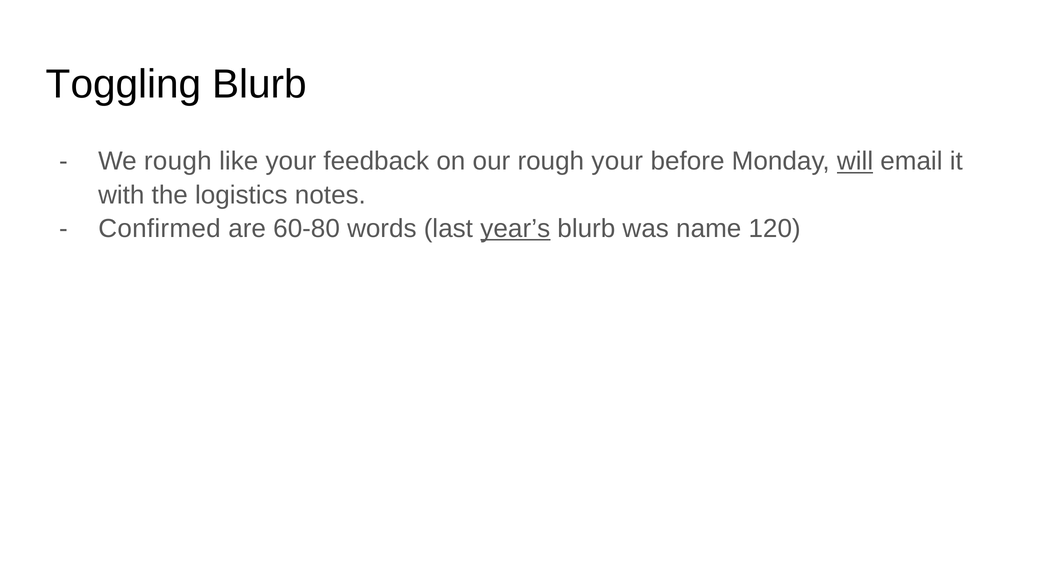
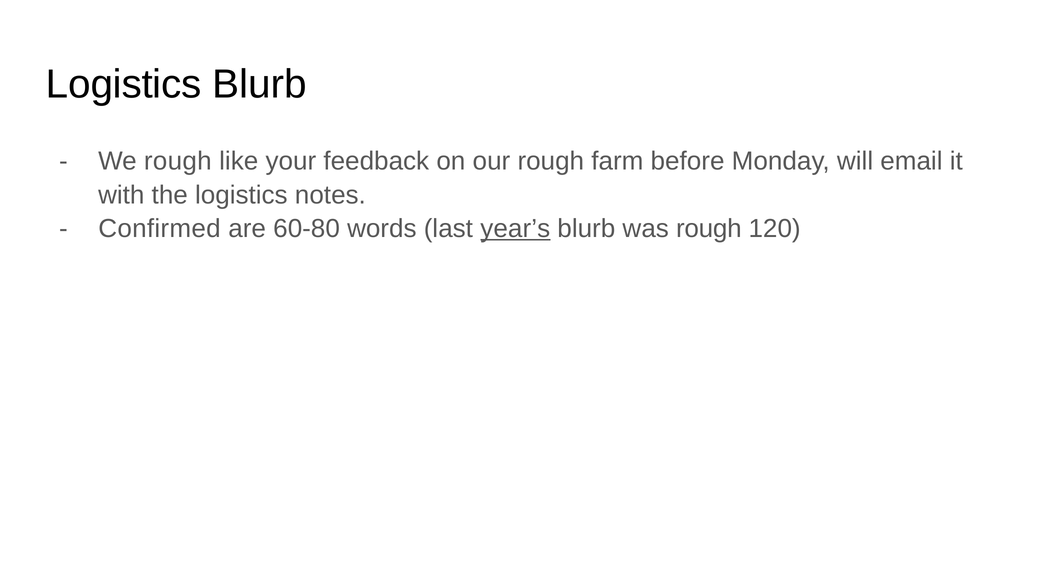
Toggling: Toggling -> Logistics (124, 84)
rough your: your -> farm (617, 161)
will underline: present -> none (855, 161)
was name: name -> rough (709, 228)
